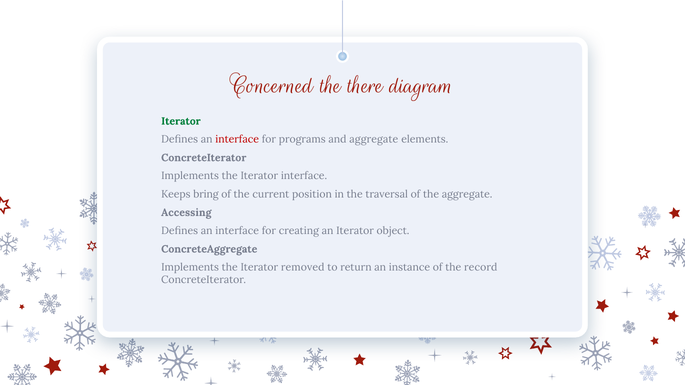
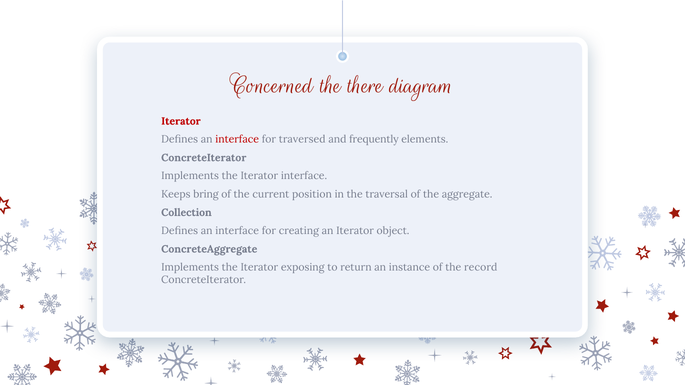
Iterator colour: green -> red (181, 121)
programs: programs -> traversed (302, 140)
and aggregate: aggregate -> frequently (374, 140)
Accessing: Accessing -> Collection (186, 213)
removed: removed -> exposing (303, 268)
